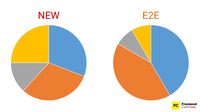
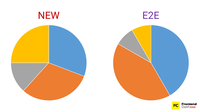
E2E colour: orange -> purple (151, 16)
